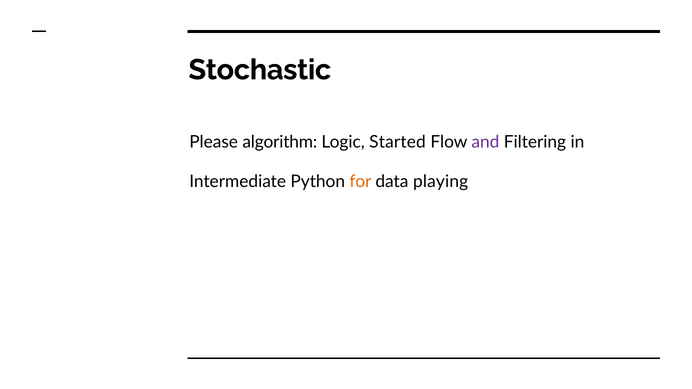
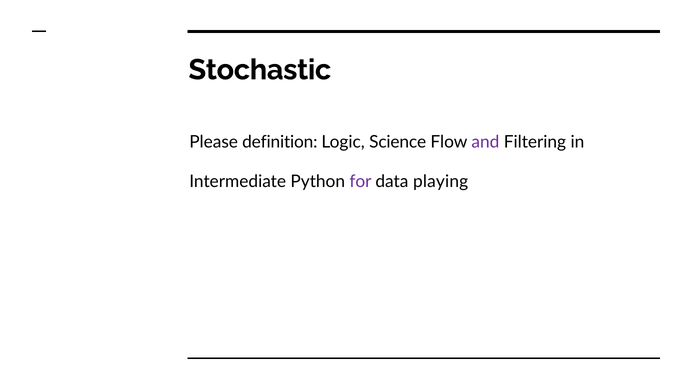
algorithm: algorithm -> definition (280, 142)
Started: Started -> Science (398, 142)
for colour: orange -> purple (360, 182)
